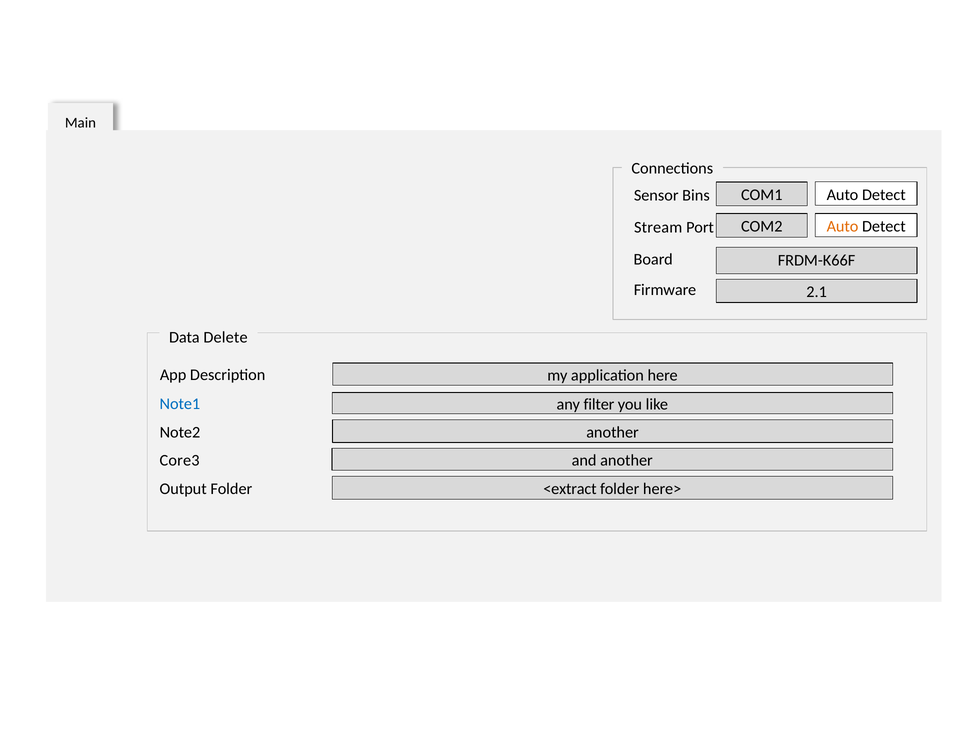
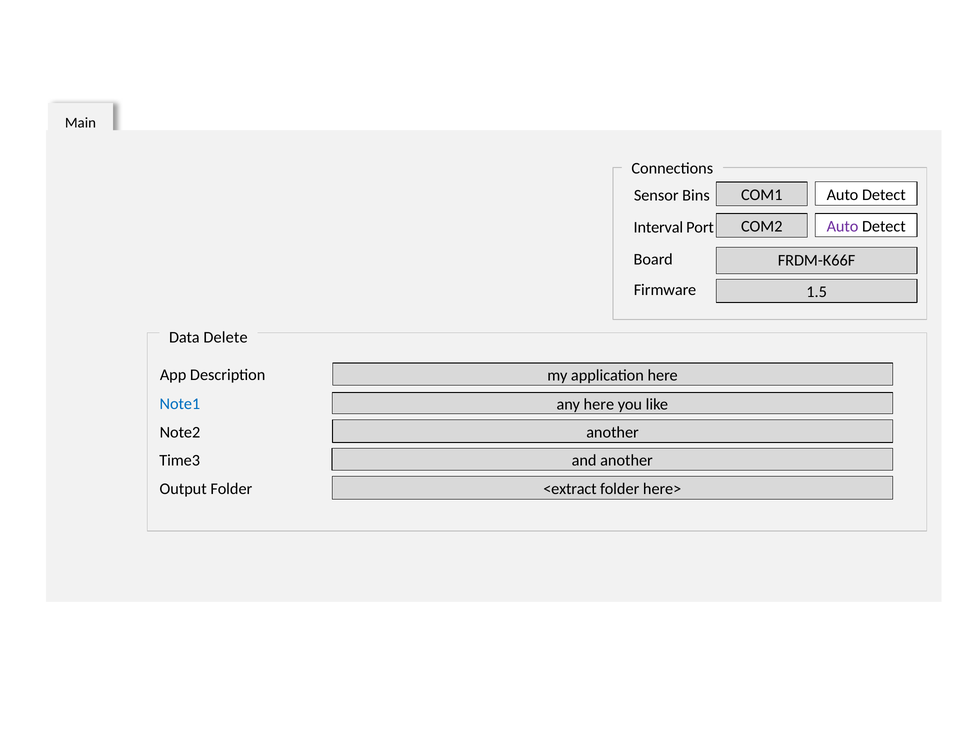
Stream: Stream -> Interval (658, 227)
Auto colour: orange -> purple (843, 227)
2.1: 2.1 -> 1.5 (817, 292)
any filter: filter -> here (599, 405)
Core3: Core3 -> Time3 (180, 461)
